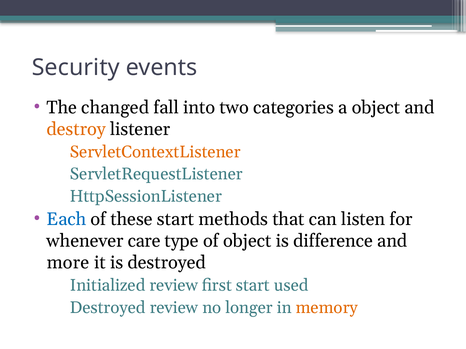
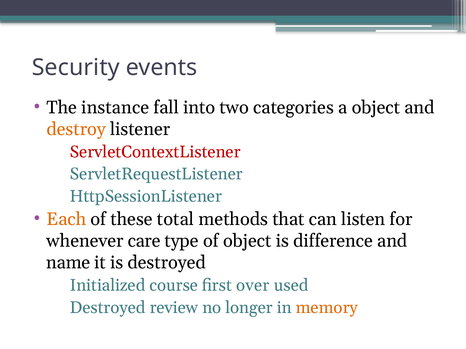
changed: changed -> instance (115, 108)
ServletContextListener colour: orange -> red (155, 152)
Each colour: blue -> orange (66, 219)
these start: start -> total (176, 219)
more: more -> name (68, 263)
Initialized review: review -> course (174, 286)
first start: start -> over (253, 286)
